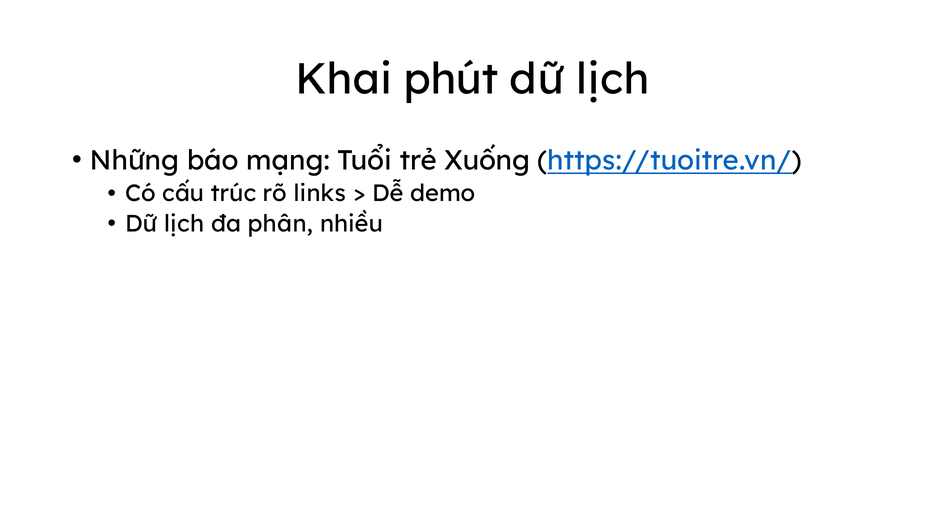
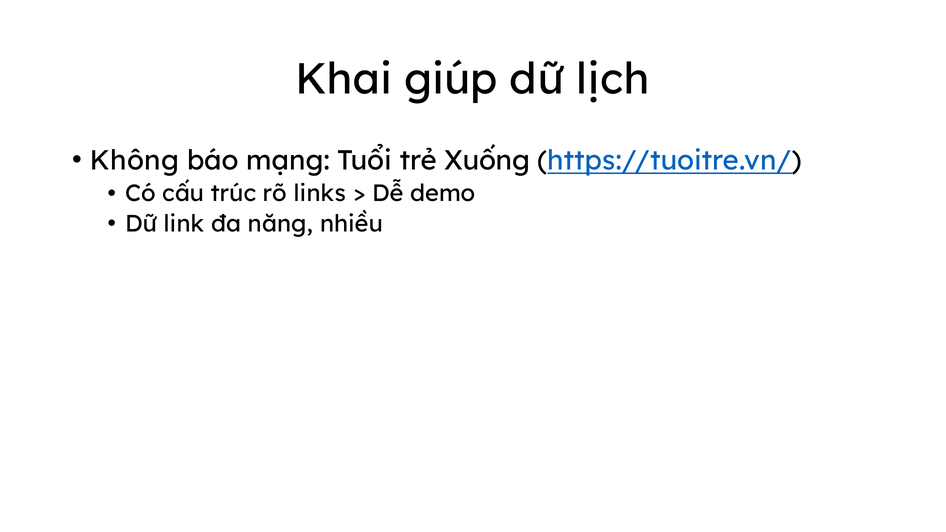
phút: phút -> giúp (451, 79)
Những: Những -> Không (134, 161)
lịch: lịch -> link (184, 224)
phân: phân -> năng (281, 224)
